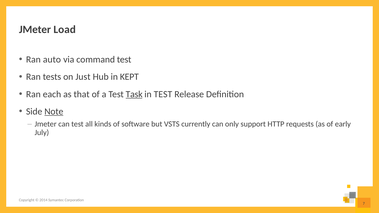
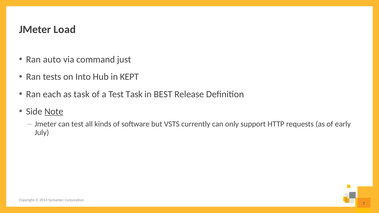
command test: test -> just (124, 60)
Just: Just -> Into (83, 77)
as that: that -> task (82, 94)
Task underline: present -> none (134, 94)
in TEST: TEST -> BEST (163, 94)
